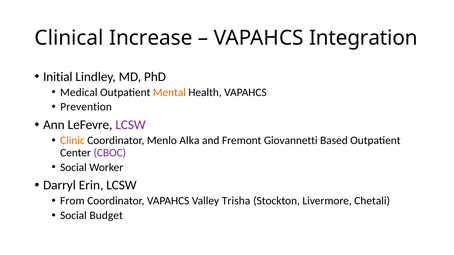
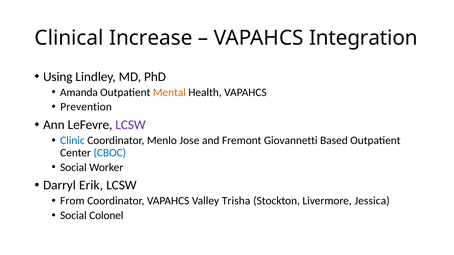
Initial: Initial -> Using (58, 77)
Medical: Medical -> Amanda (79, 92)
Clinic colour: orange -> blue (72, 141)
Alka: Alka -> Jose (189, 141)
CBOC colour: purple -> blue (110, 153)
Erin: Erin -> Erik (91, 186)
Chetali: Chetali -> Jessica (372, 201)
Budget: Budget -> Colonel (106, 216)
